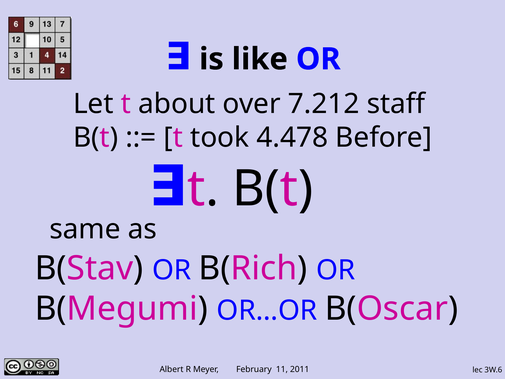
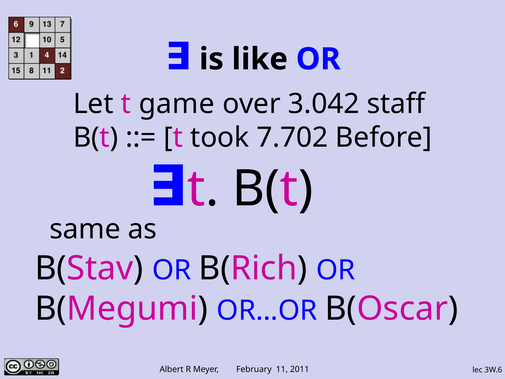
about: about -> game (177, 104)
7.212: 7.212 -> 3.042 (324, 104)
4.478: 4.478 -> 7.702 (292, 137)
